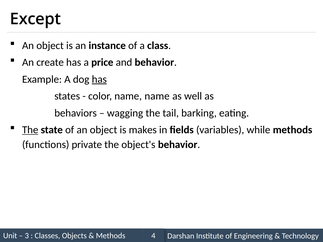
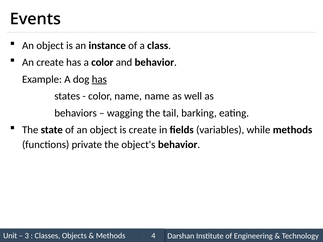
Except: Except -> Events (35, 19)
a price: price -> color (102, 63)
The underline: present -> none (30, 130)
is makes: makes -> create (143, 130)
